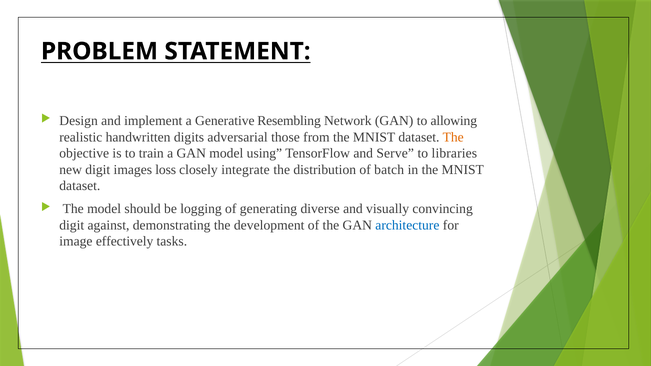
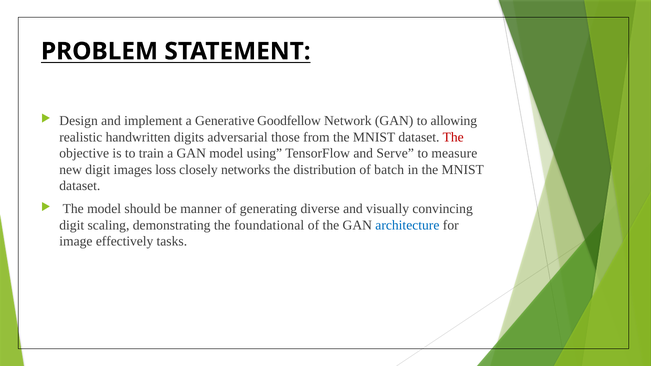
Resembling: Resembling -> Goodfellow (289, 121)
The colour: orange -> red (453, 137)
libraries: libraries -> measure (454, 153)
integrate: integrate -> networks (246, 170)
logging: logging -> manner (201, 209)
against: against -> scaling (109, 225)
development: development -> foundational (269, 225)
